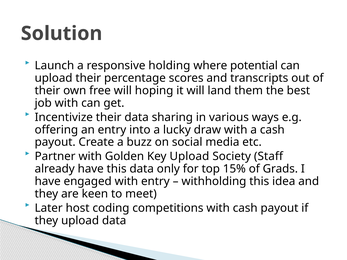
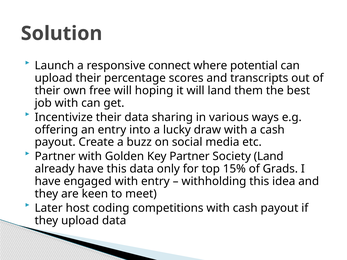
holding: holding -> connect (169, 66)
Key Upload: Upload -> Partner (190, 157)
Society Staff: Staff -> Land (269, 157)
